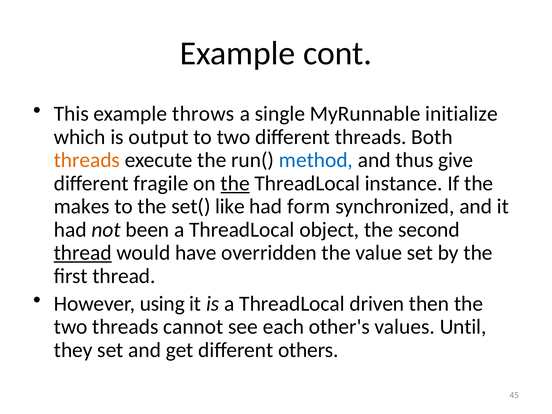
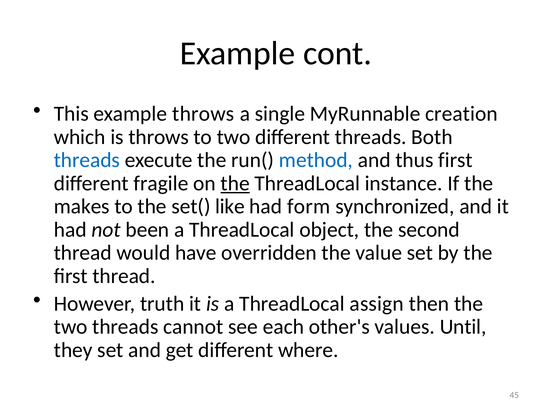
initialize: initialize -> creation (461, 114)
is output: output -> throws (159, 137)
threads colour: orange -> blue (87, 160)
thus give: give -> first (456, 160)
thread underline: present -> none (83, 253)
using: using -> truth (162, 304)
driven: driven -> assign (377, 304)
others: others -> where (308, 350)
